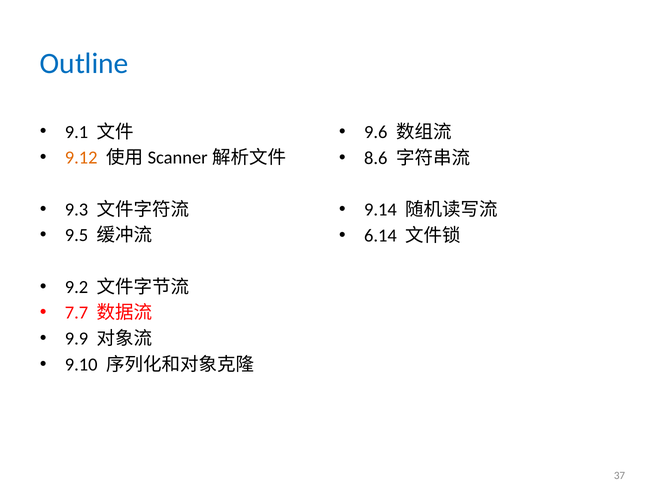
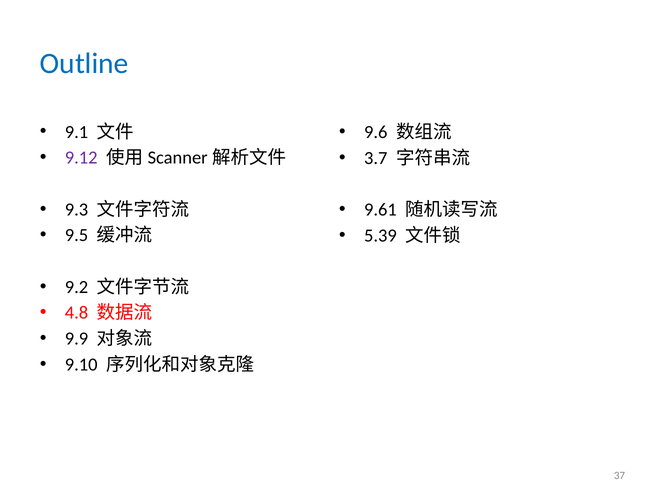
9.12 colour: orange -> purple (81, 158)
8.6: 8.6 -> 3.7 (376, 158)
9.14: 9.14 -> 9.61 (380, 210)
6.14: 6.14 -> 5.39 (380, 236)
7.7: 7.7 -> 4.8 (77, 313)
